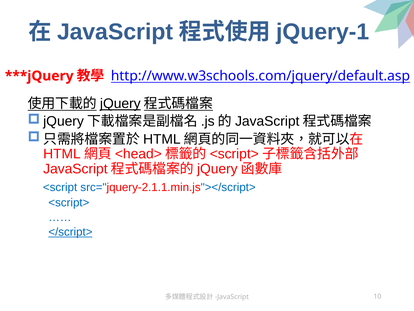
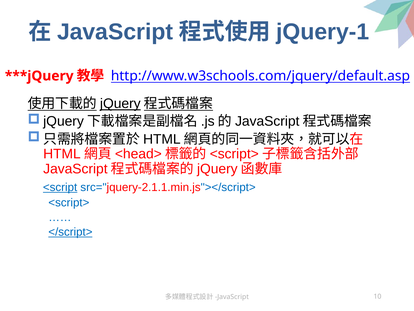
<script underline: none -> present (60, 187)
